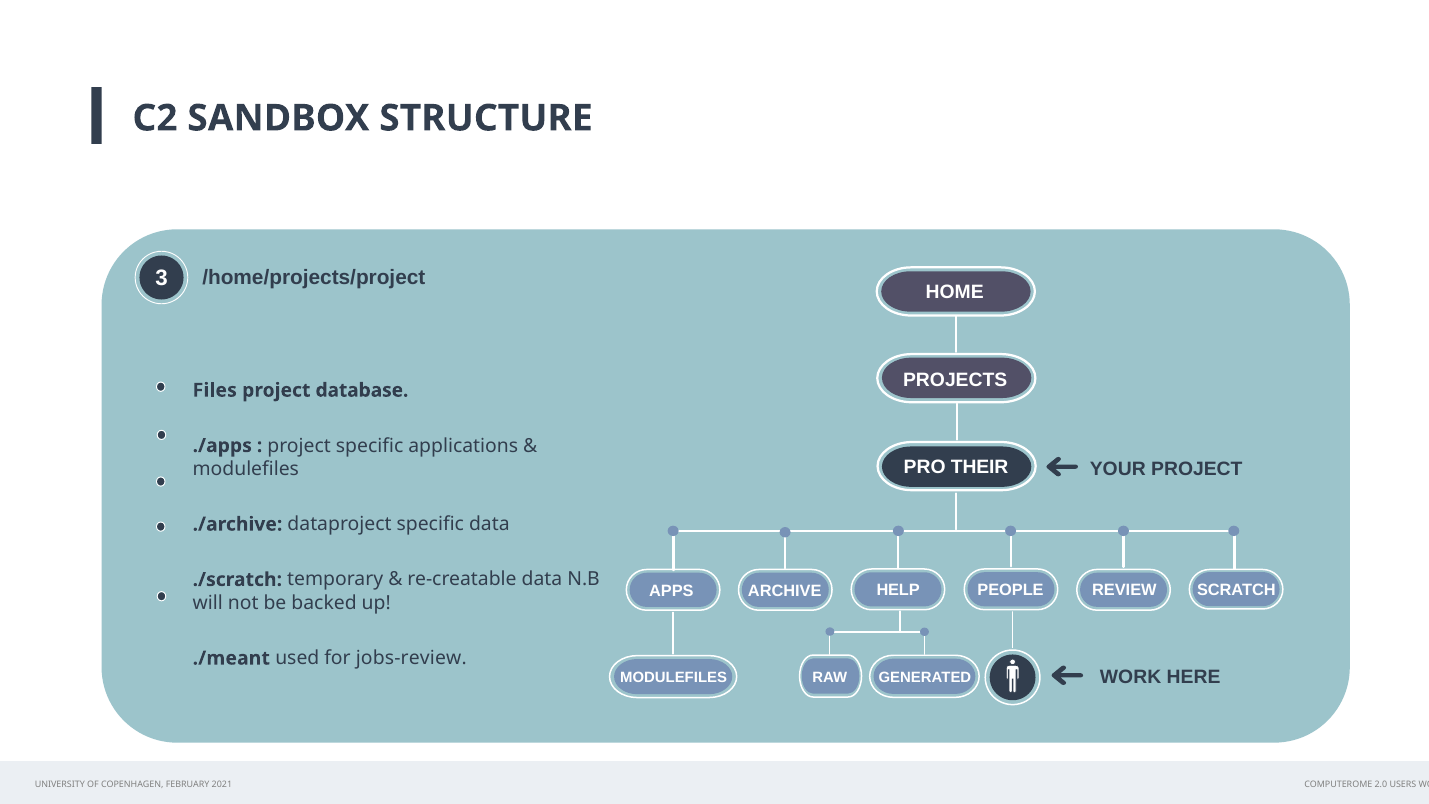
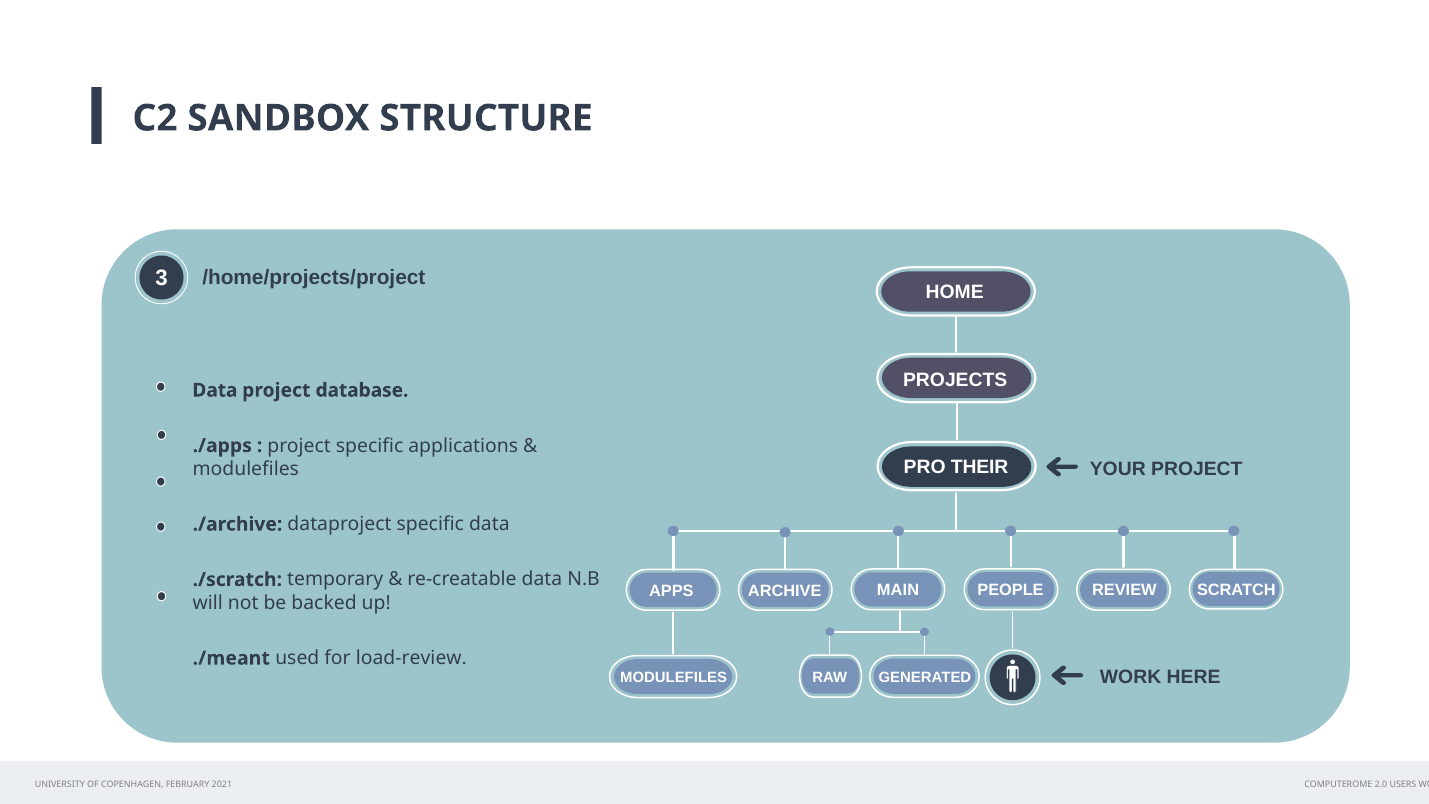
Files: Files -> Data (215, 390)
HELP: HELP -> MAIN (898, 590)
jobs-review: jobs-review -> load-review (411, 658)
